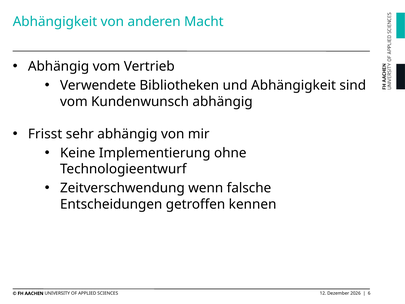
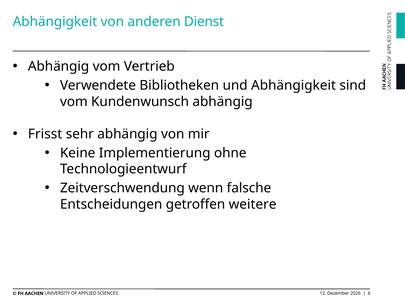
Macht: Macht -> Dienst (204, 22)
kennen: kennen -> weitere (253, 204)
